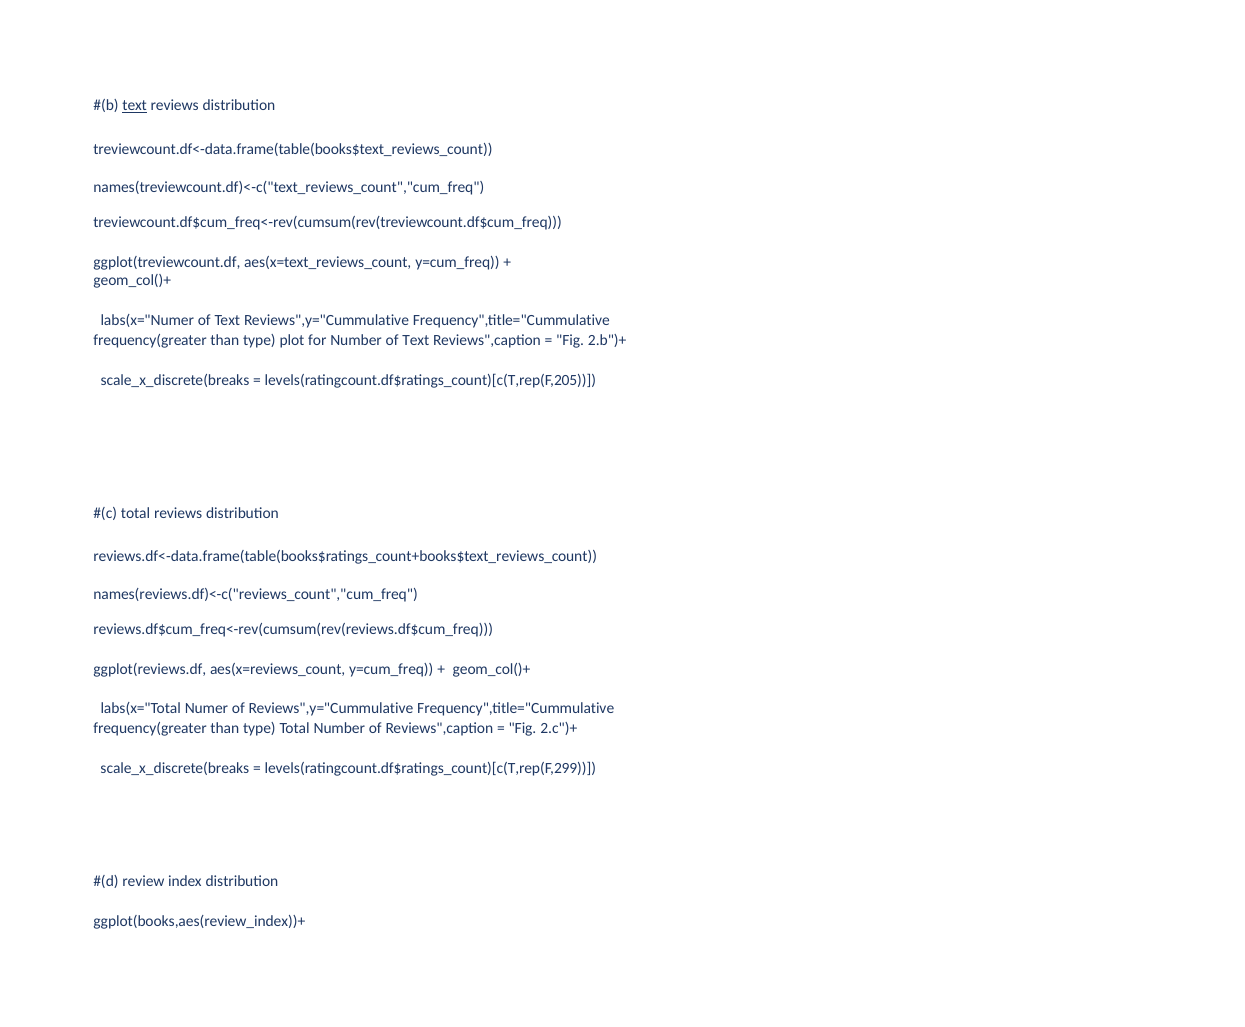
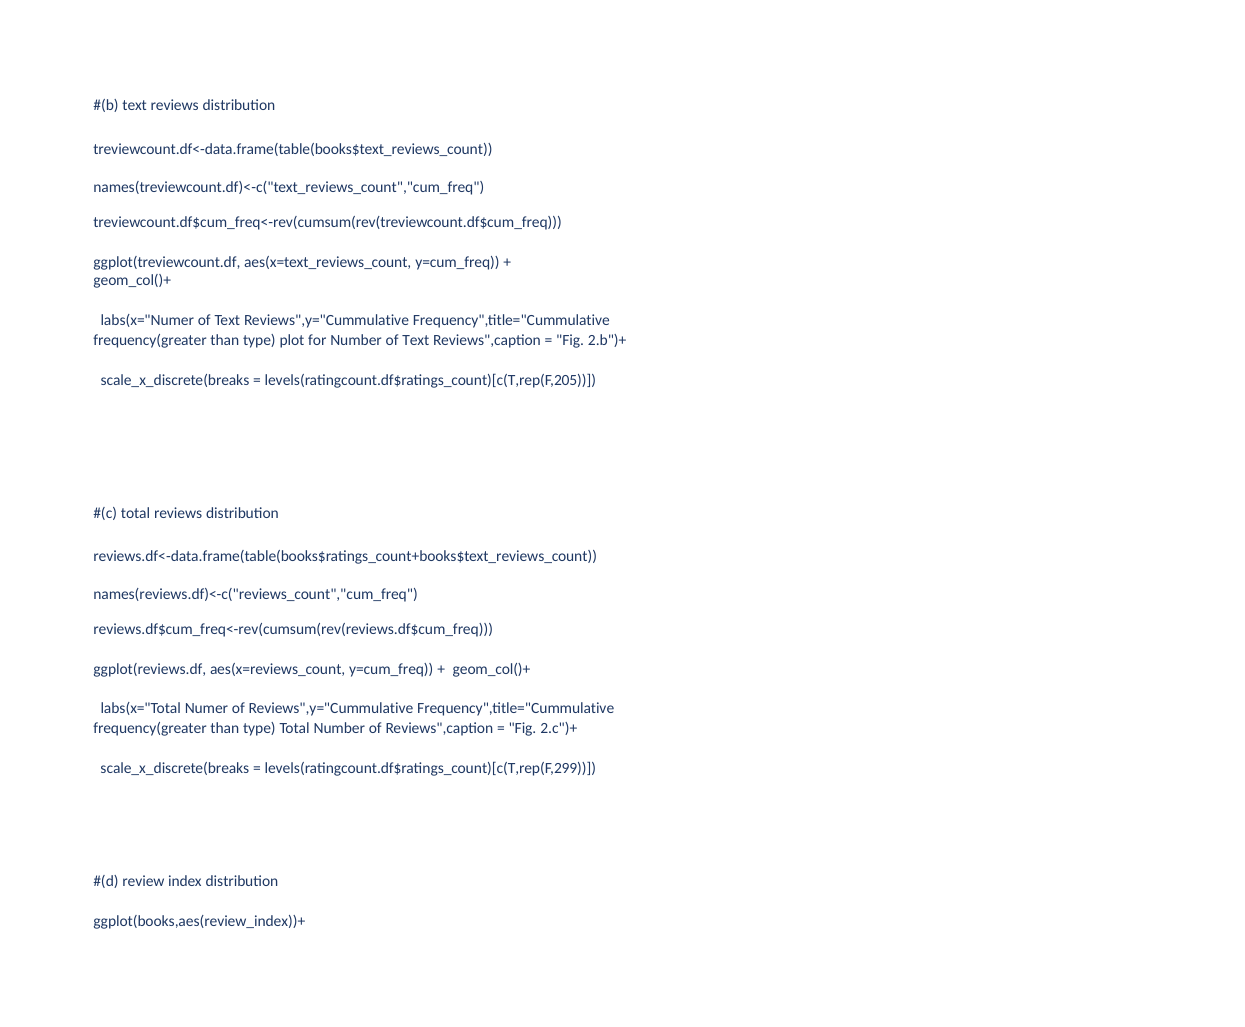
text underline: present -> none (135, 106)
